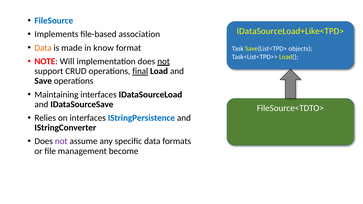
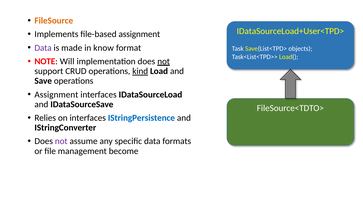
FileSource colour: blue -> orange (54, 21)
IDataSourceLoad+Like<TPD>: IDataSourceLoad+Like<TPD> -> IDataSourceLoad+User<TPD> (290, 31)
file-based association: association -> assignment (139, 34)
Data colour: orange -> purple (43, 48)
final: final -> kind (140, 71)
Maintaining: Maintaining -> Assignment (56, 95)
